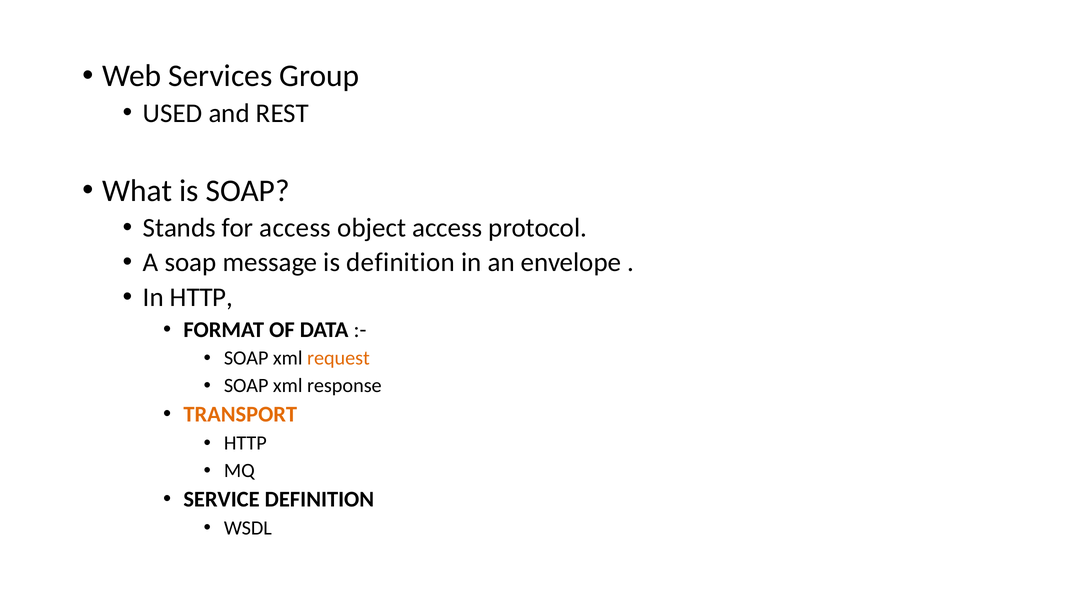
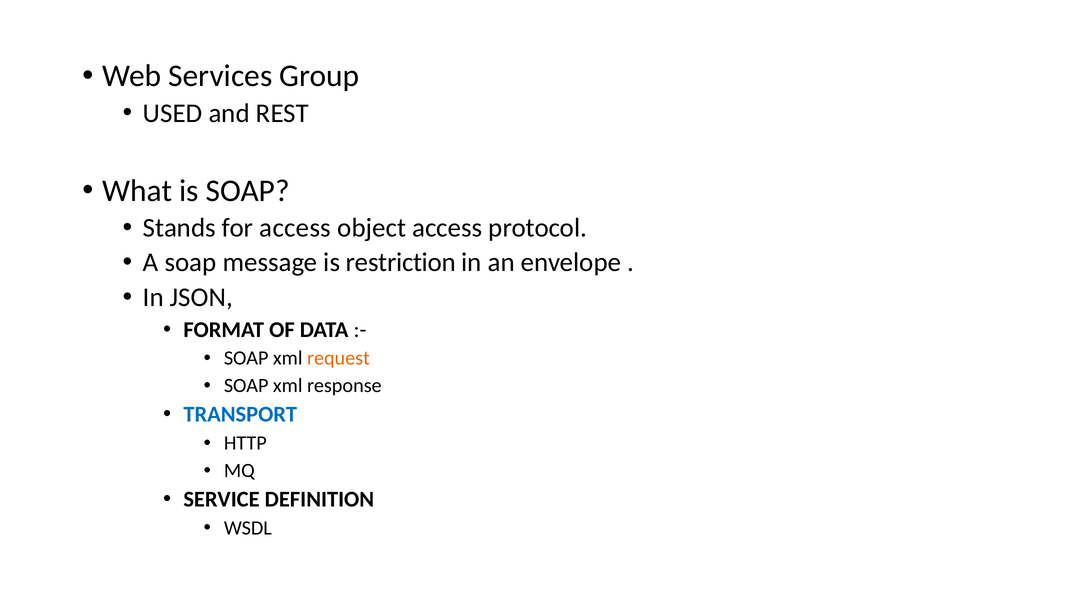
is definition: definition -> restriction (401, 263)
In HTTP: HTTP -> JSON (201, 297)
TRANSPORT colour: orange -> blue (240, 414)
